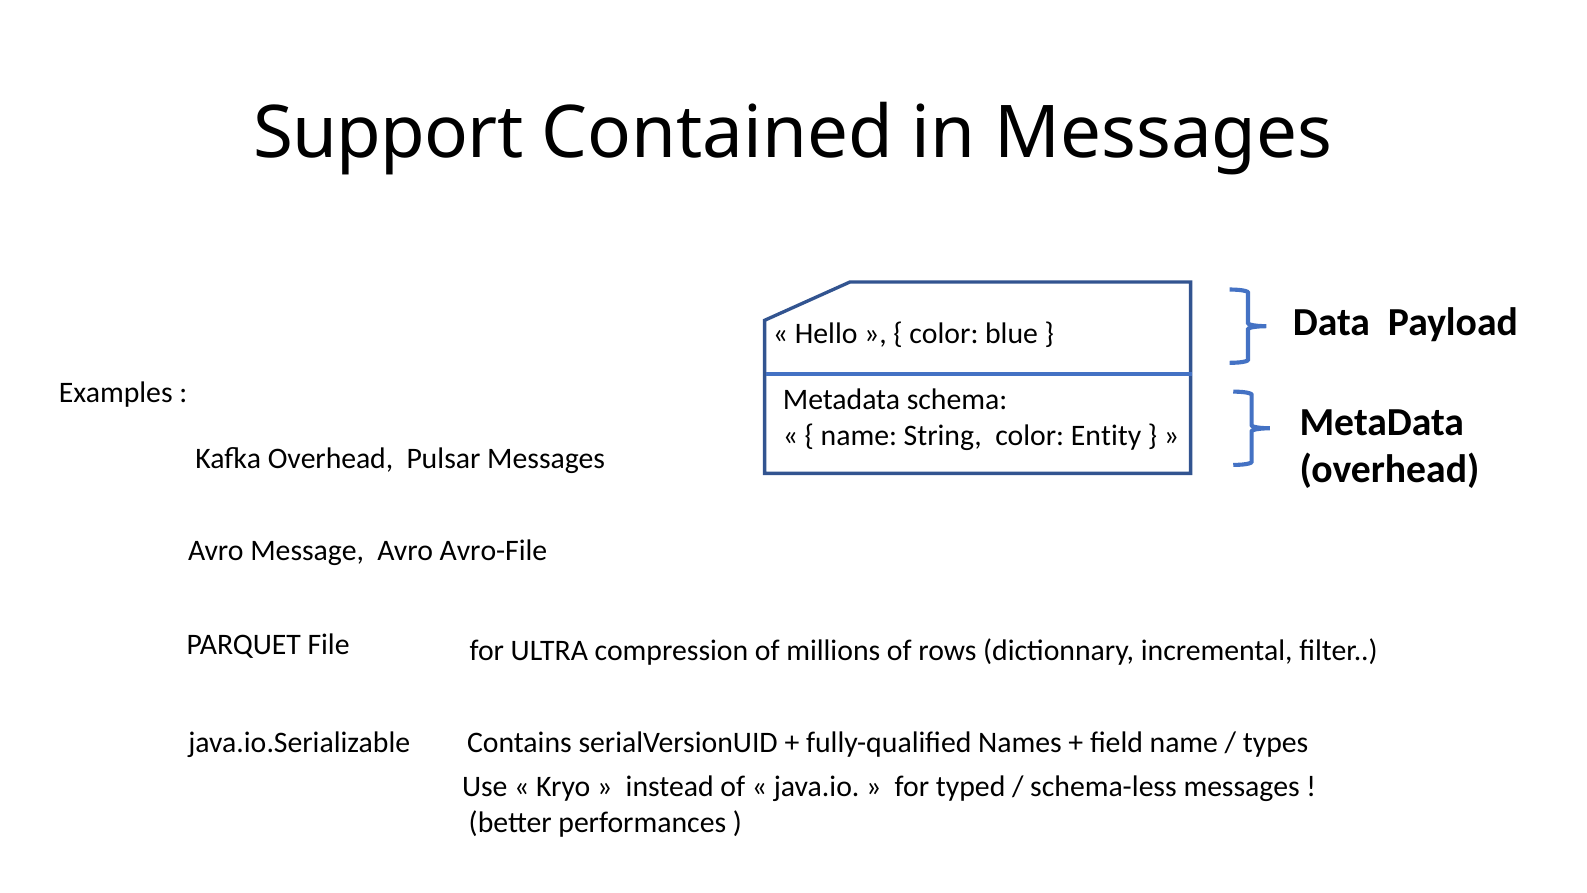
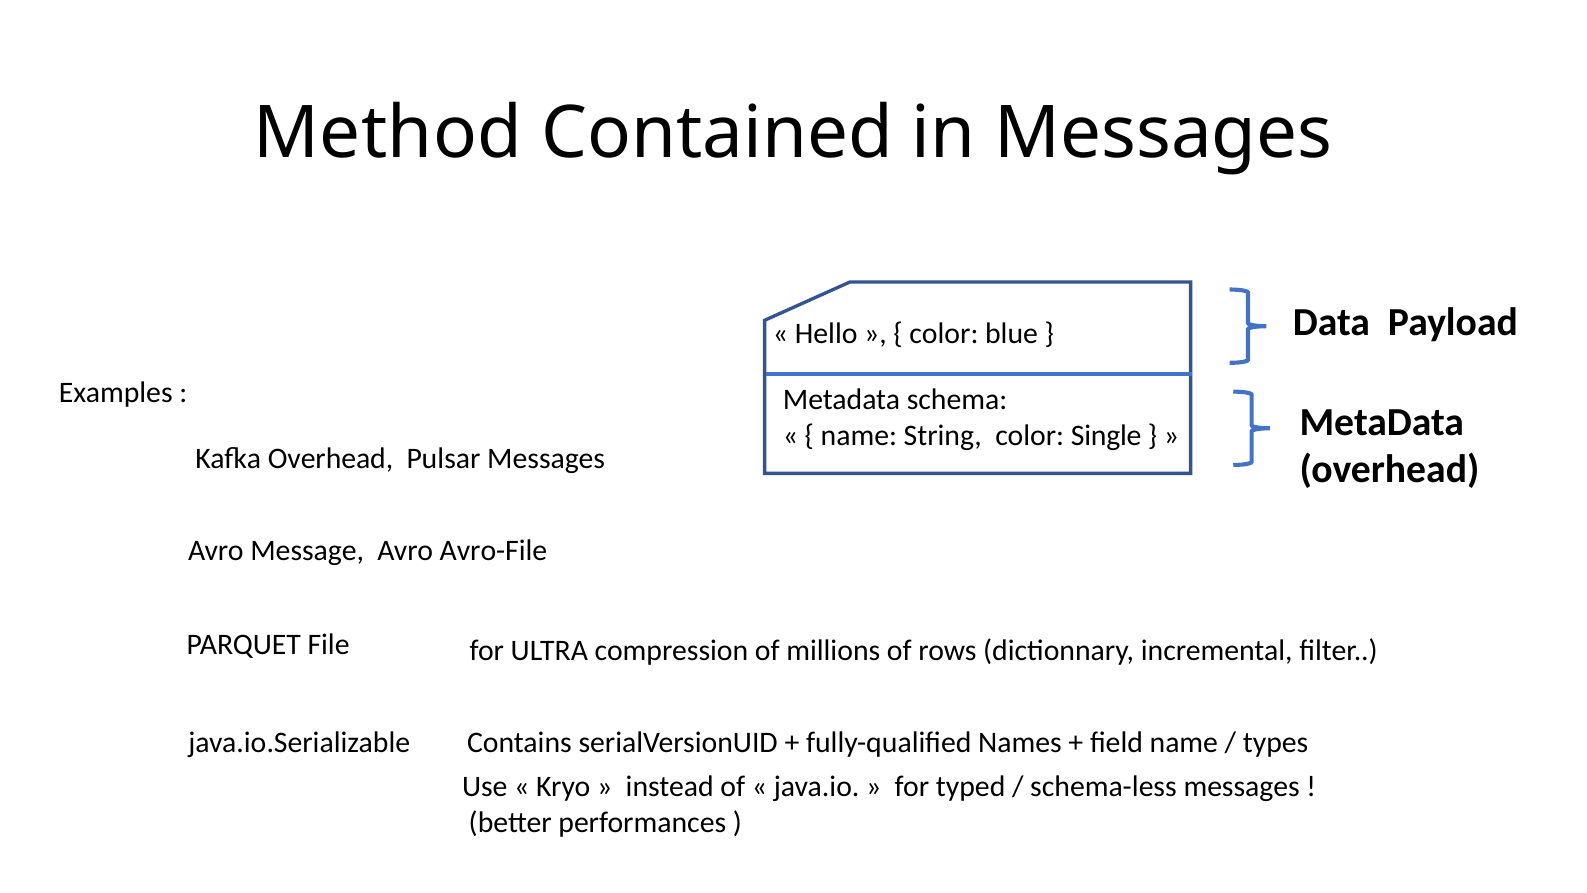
Support: Support -> Method (388, 133)
Entity: Entity -> Single (1106, 435)
